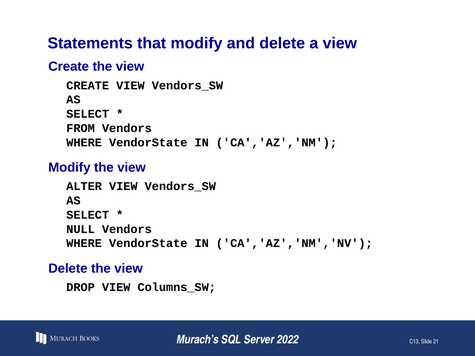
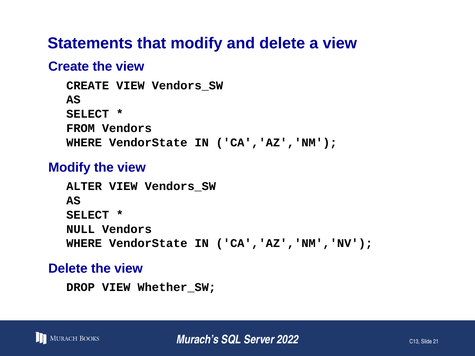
Columns_SW: Columns_SW -> Whether_SW (177, 287)
